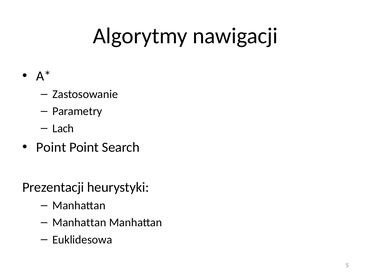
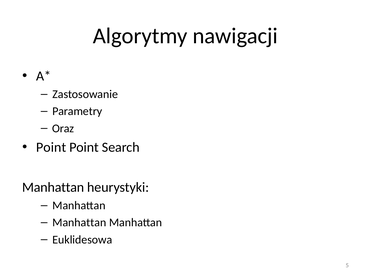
Lach: Lach -> Oraz (63, 129)
Prezentacji: Prezentacji -> Manhattan (53, 187)
